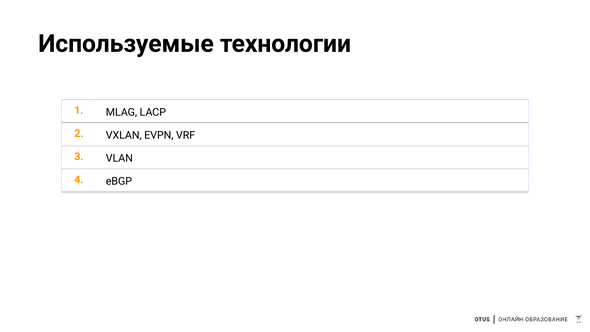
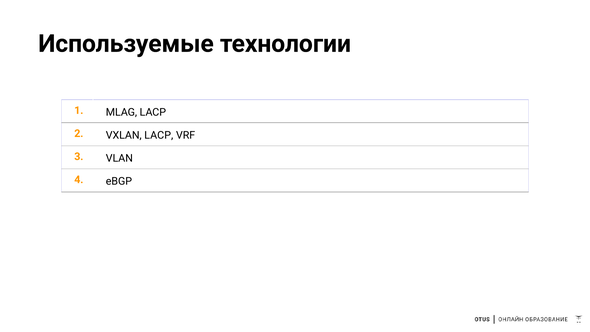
VXLAN EVPN: EVPN -> LACP (159, 135)
